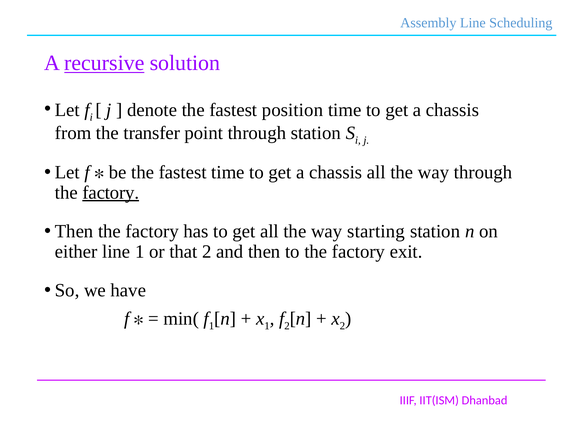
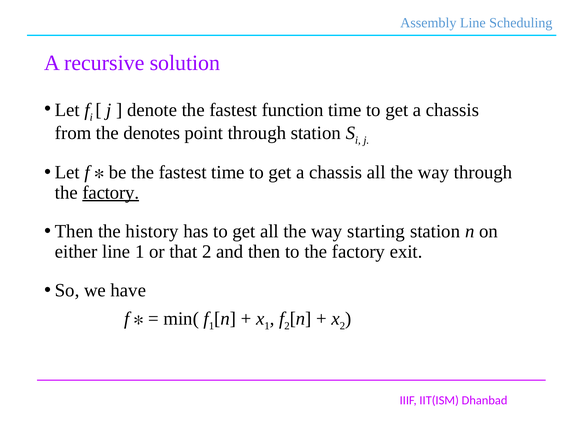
recursive underline: present -> none (104, 63)
position: position -> function (293, 110)
transfer: transfer -> denotes (152, 133)
Then the factory: factory -> history (152, 232)
